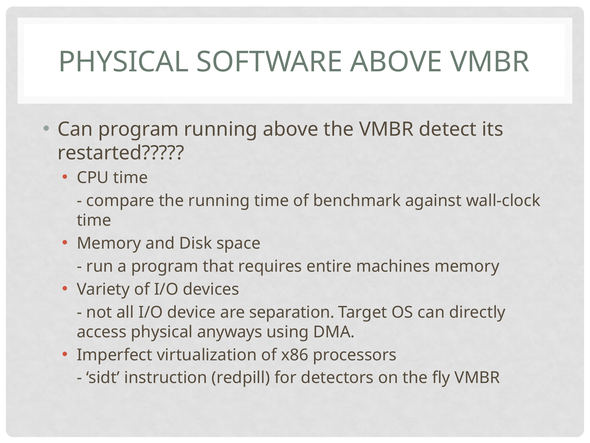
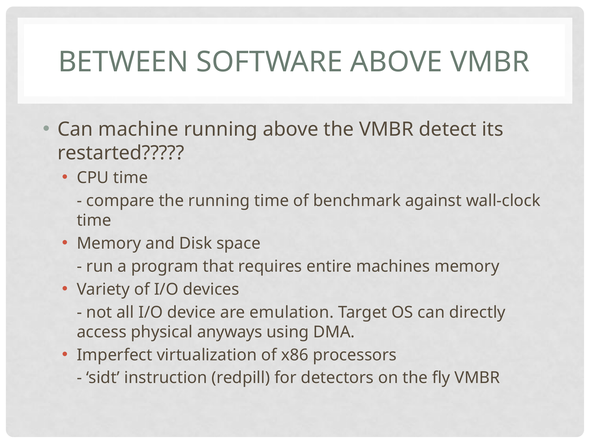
PHYSICAL: PHYSICAL -> BETWEEN (123, 62)
Can program: program -> machine (138, 129)
separation: separation -> emulation (292, 312)
